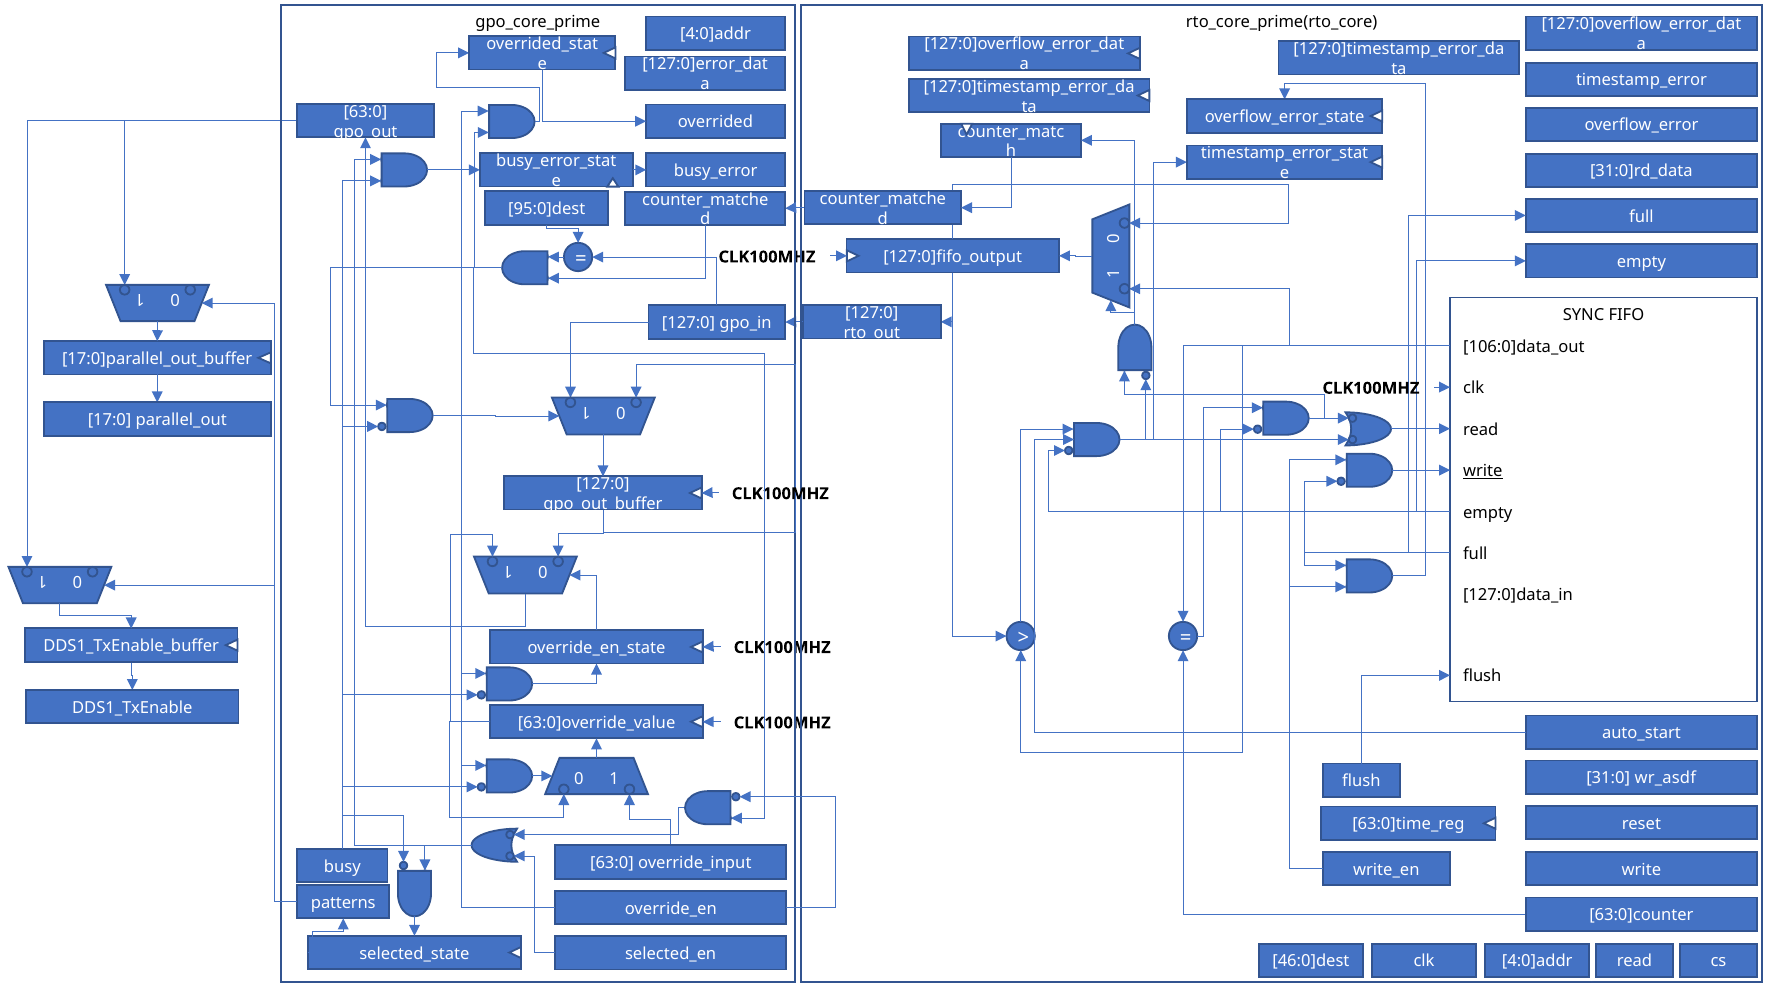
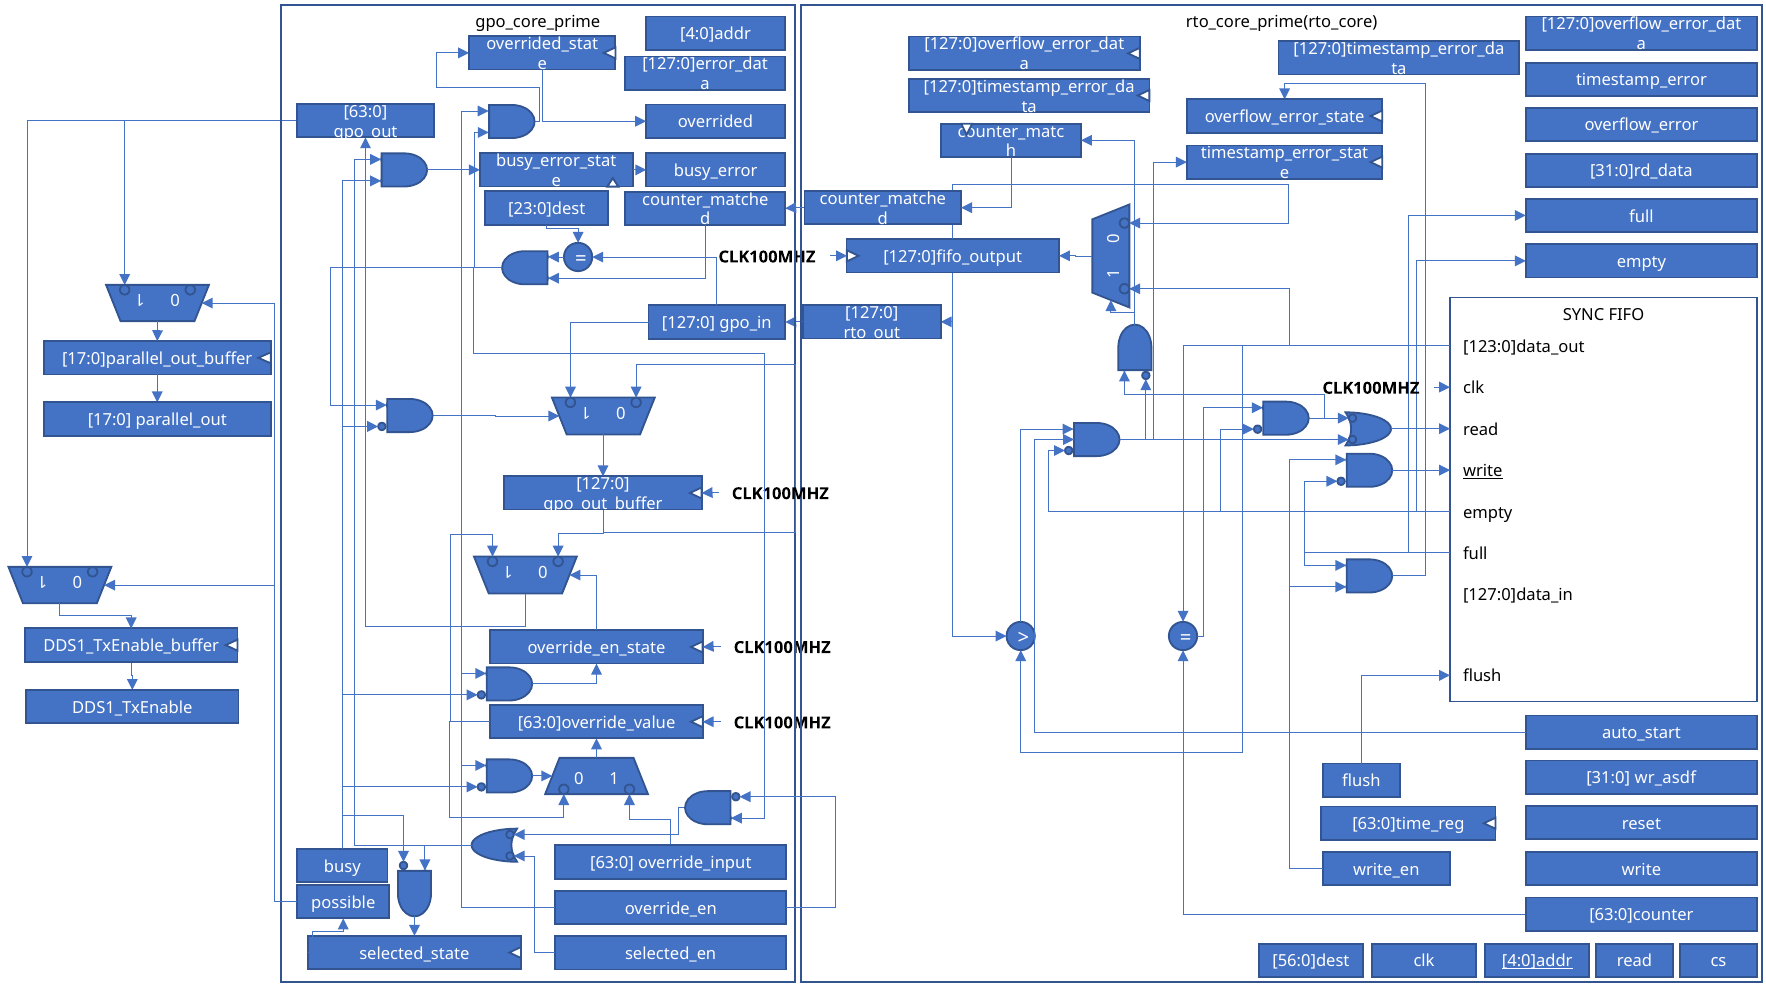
95:0]dest: 95:0]dest -> 23:0]dest (547, 209)
106:0]data_out: 106:0]data_out -> 123:0]data_out (1524, 347)
patterns: patterns -> possible (343, 902)
46:0]dest: 46:0]dest -> 56:0]dest (1311, 961)
4:0]addr underline: none -> present (1537, 961)
